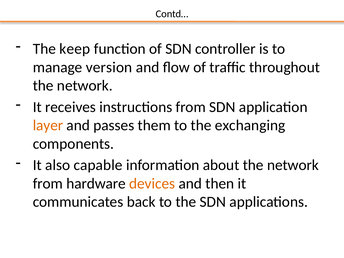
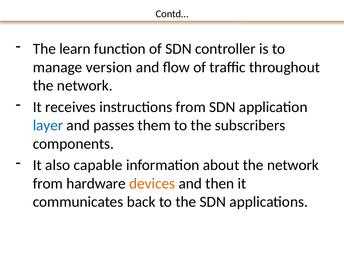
keep: keep -> learn (75, 49)
layer colour: orange -> blue (48, 125)
exchanging: exchanging -> subscribers (250, 125)
